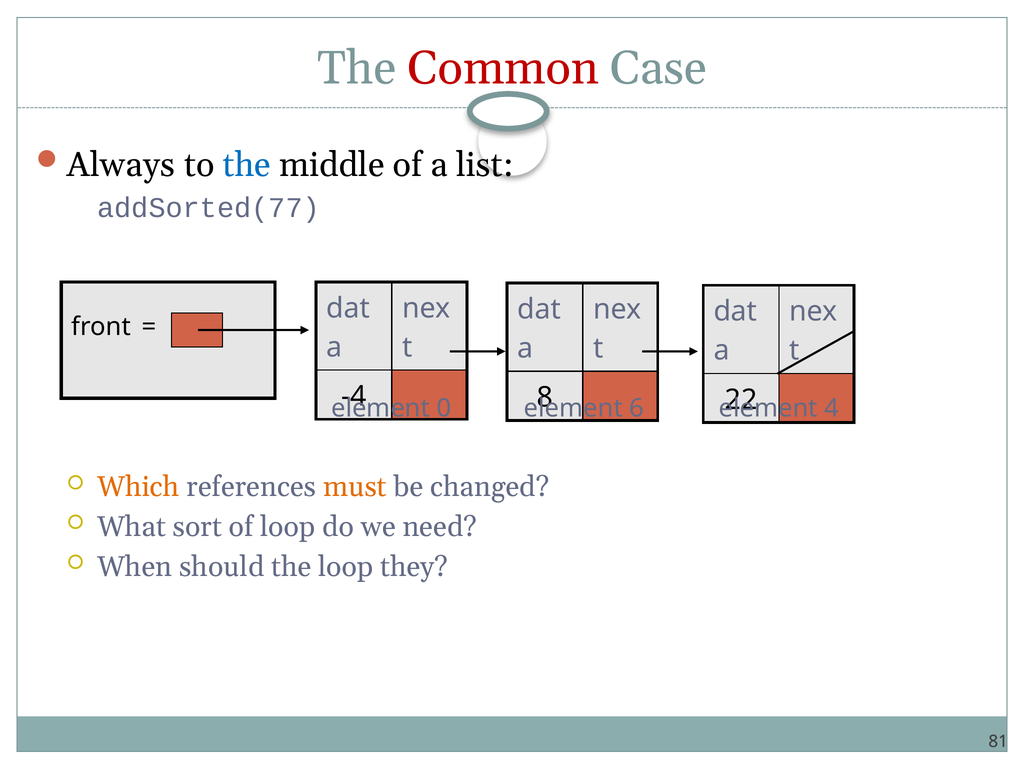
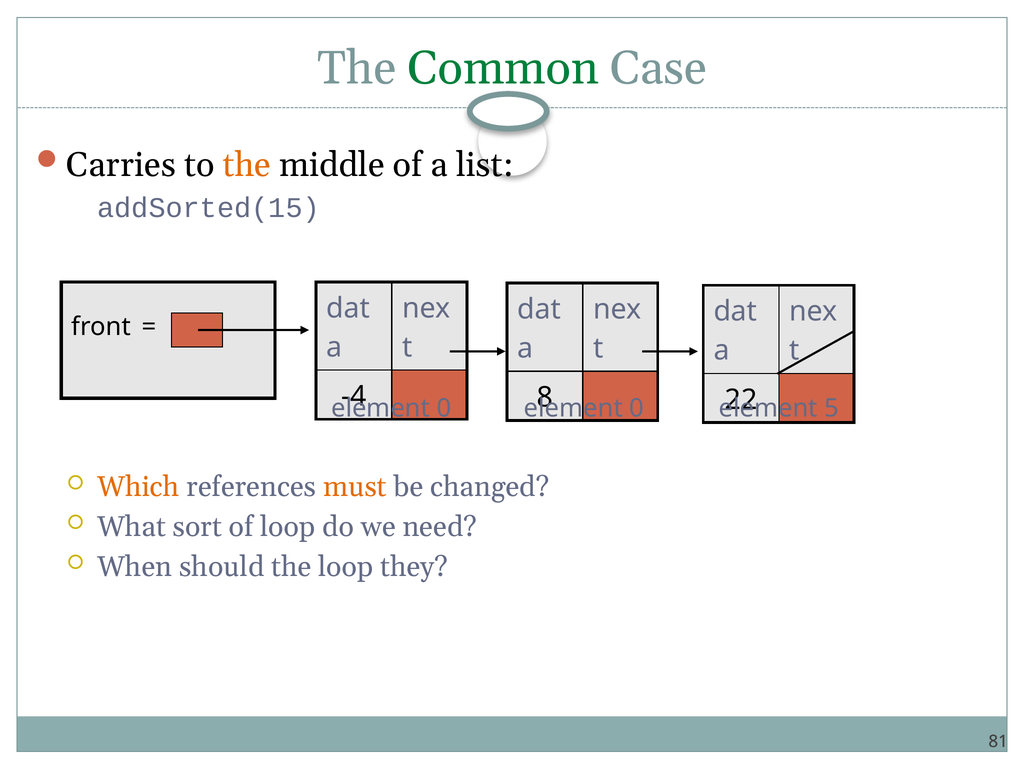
Common colour: red -> green (503, 68)
Always: Always -> Carries (121, 165)
the colour: blue -> orange (247, 165)
addSorted(77: addSorted(77 -> addSorted(15 (209, 208)
6: 6 -> 0 (637, 408)
4: 4 -> 5 (832, 408)
